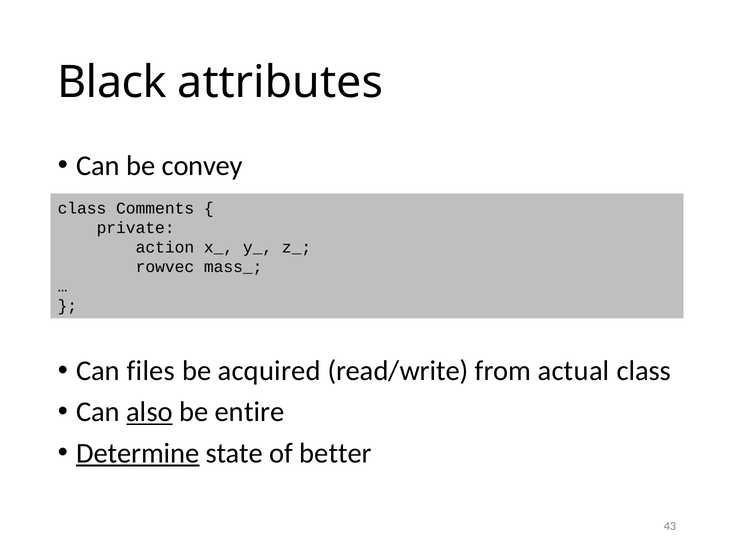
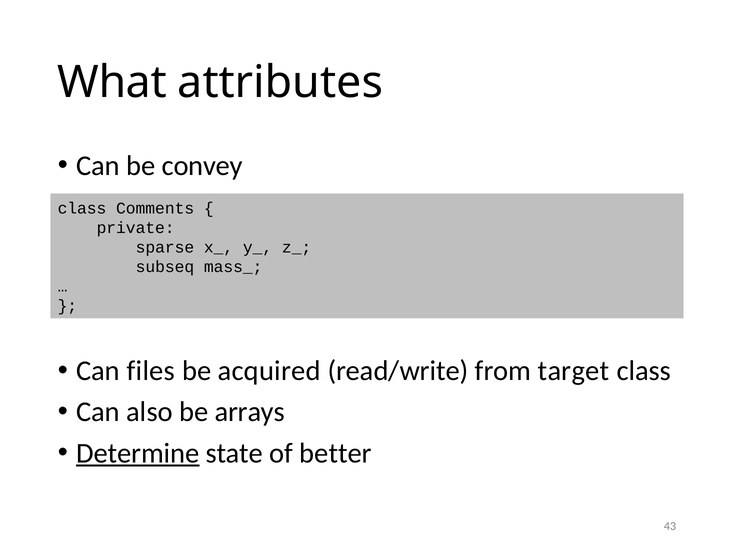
Black: Black -> What (112, 82)
action: action -> sparse (165, 247)
rowvec: rowvec -> subseq (165, 267)
actual: actual -> target (574, 371)
also underline: present -> none (150, 412)
entire: entire -> arrays (250, 412)
